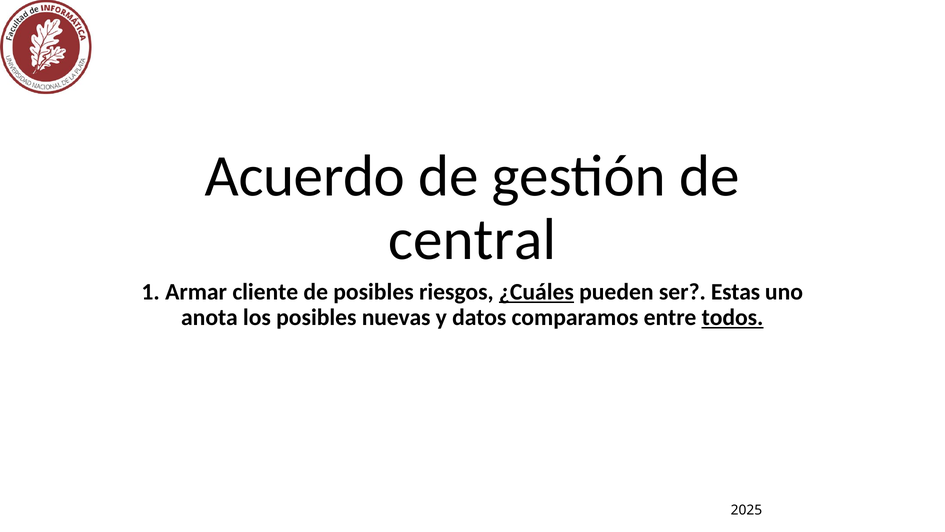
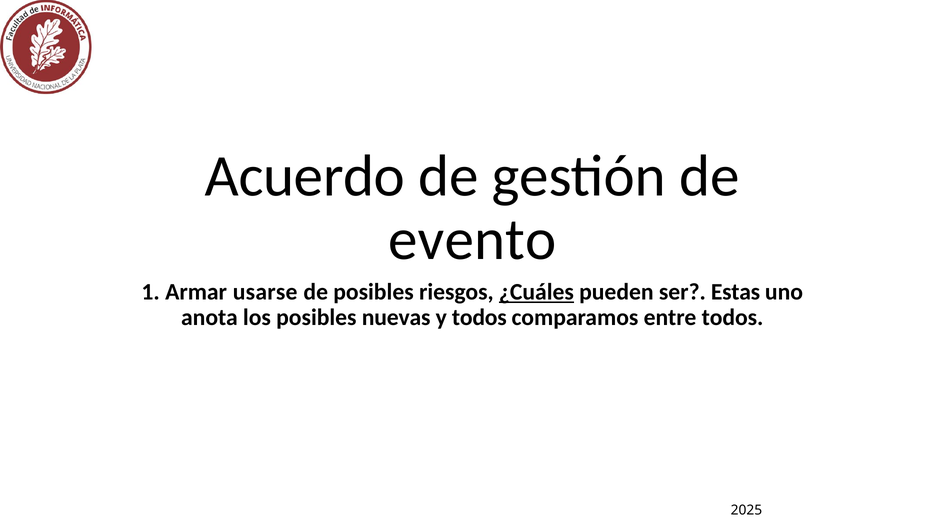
central: central -> evento (472, 240)
cliente: cliente -> usarse (265, 292)
y datos: datos -> todos (479, 317)
todos underline: present -> none (733, 317)
